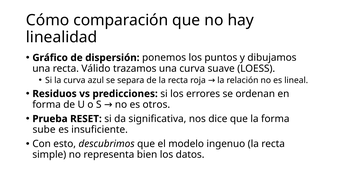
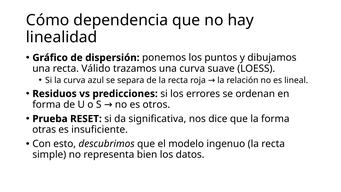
comparación: comparación -> dependencia (121, 20)
sube: sube -> otras (44, 129)
